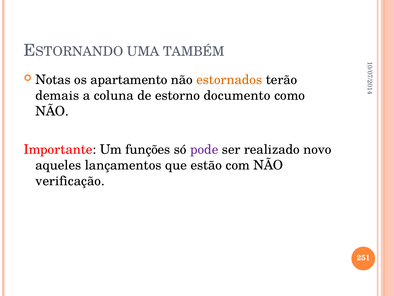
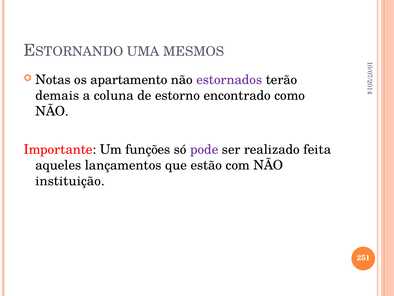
TAMBÉM: TAMBÉM -> MESMOS (194, 52)
estornados colour: orange -> purple (229, 80)
documento: documento -> encontrado (237, 95)
novo: novo -> feita (317, 149)
verificação: verificação -> instituição (70, 181)
